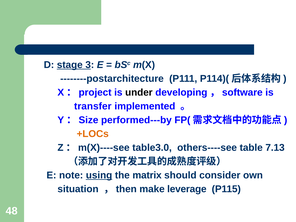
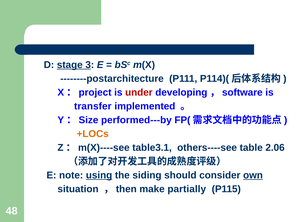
under colour: black -> red (139, 92)
table3.0: table3.0 -> table3.1 (152, 148)
7.13: 7.13 -> 2.06 (275, 148)
matrix: matrix -> siding (147, 175)
own underline: none -> present (253, 175)
leverage: leverage -> partially (187, 189)
